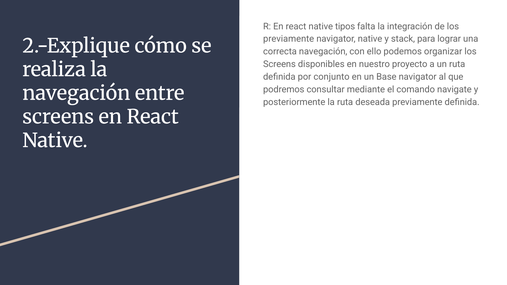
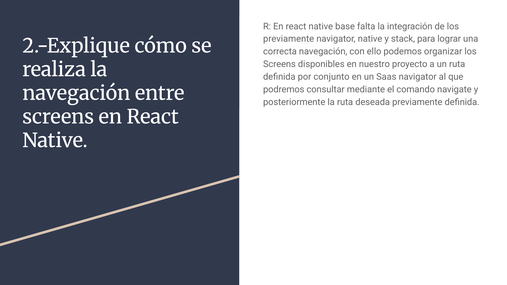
tipos: tipos -> base (345, 26)
Base: Base -> Saas (386, 77)
